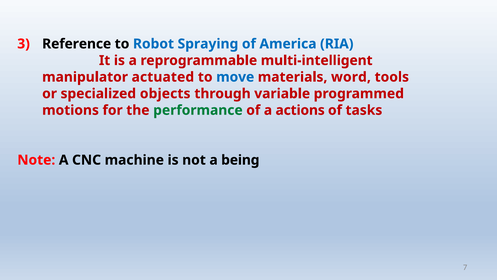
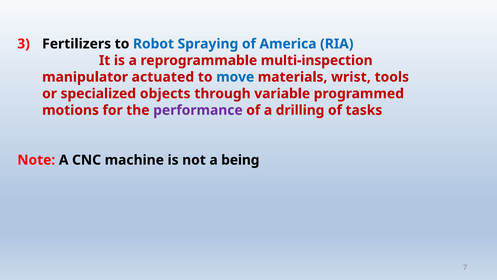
Reference: Reference -> Fertilizers (77, 44)
multi-intelligent: multi-intelligent -> multi-inspection (317, 60)
word: word -> wrist (351, 77)
performance colour: green -> purple (198, 110)
actions: actions -> drilling (300, 110)
